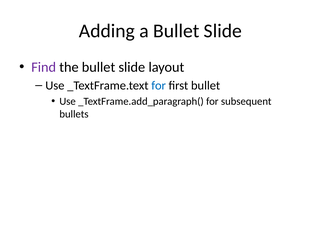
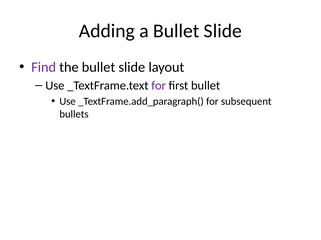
for colour: blue -> purple (159, 86)
